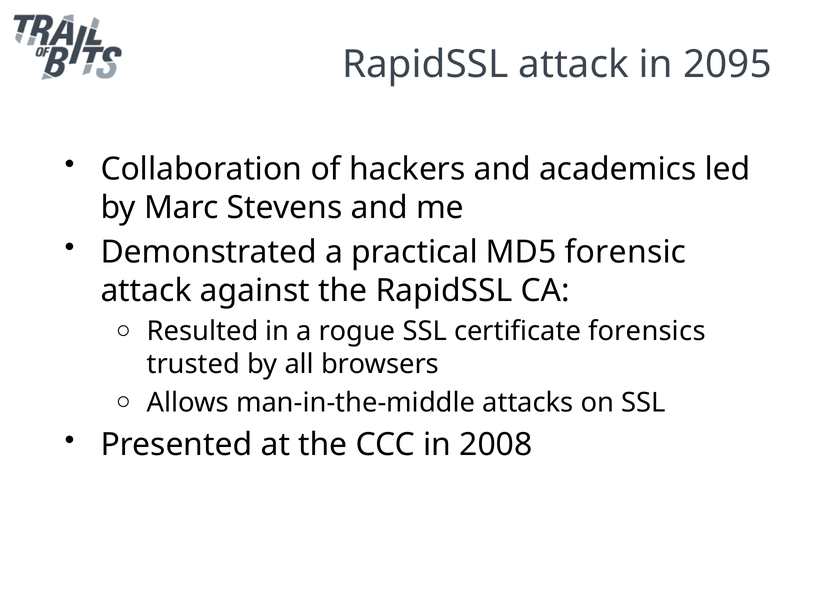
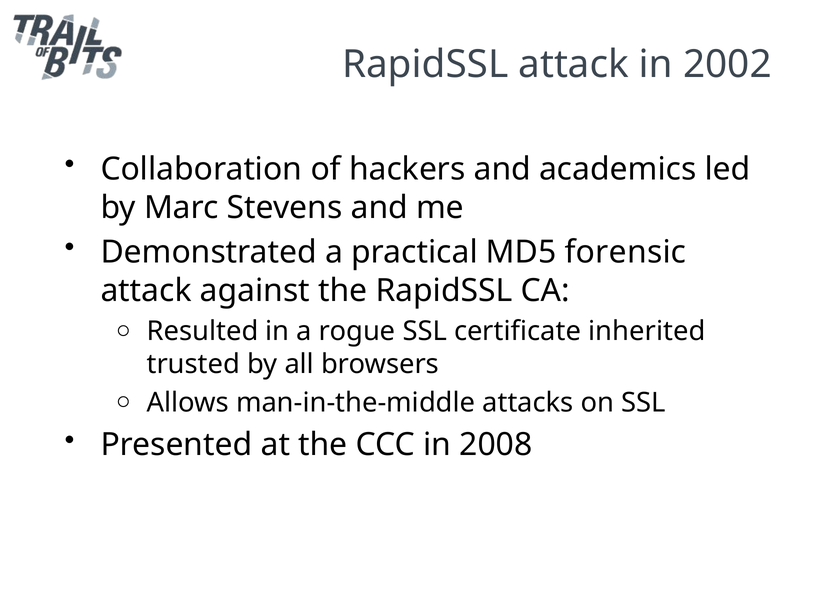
2095: 2095 -> 2002 (727, 64)
forensics: forensics -> inherited (647, 331)
